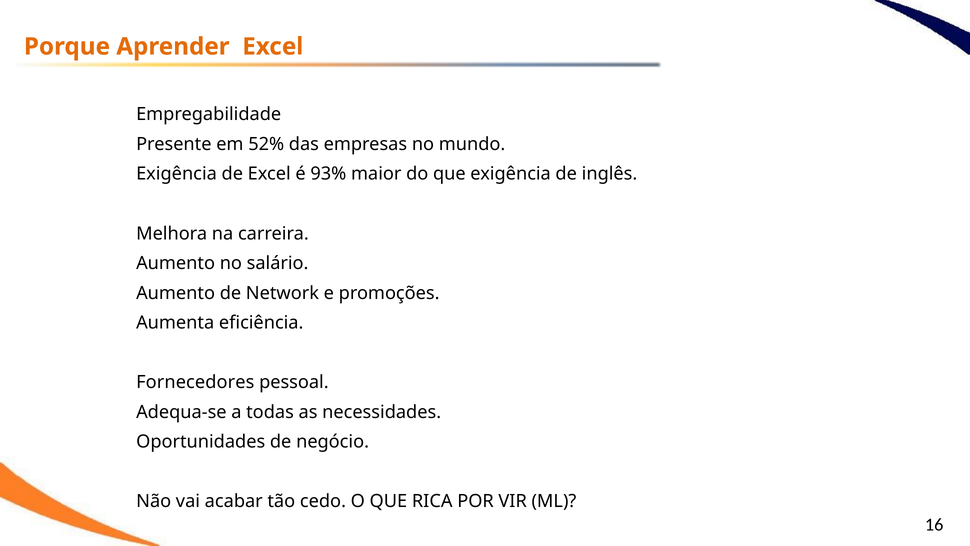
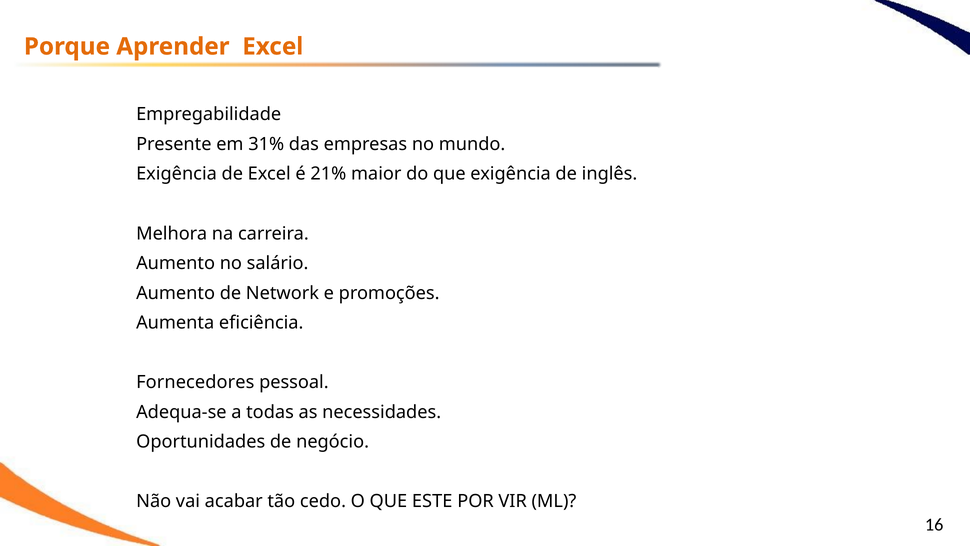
52%: 52% -> 31% (266, 144)
93%: 93% -> 21% (328, 174)
RICA: RICA -> ESTE (432, 501)
